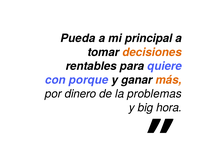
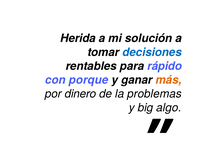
Pueda: Pueda -> Herida (78, 38)
principal: principal -> solución (149, 38)
decisiones colour: orange -> blue (152, 52)
quiere: quiere -> rápido (165, 66)
hora: hora -> algo (169, 107)
